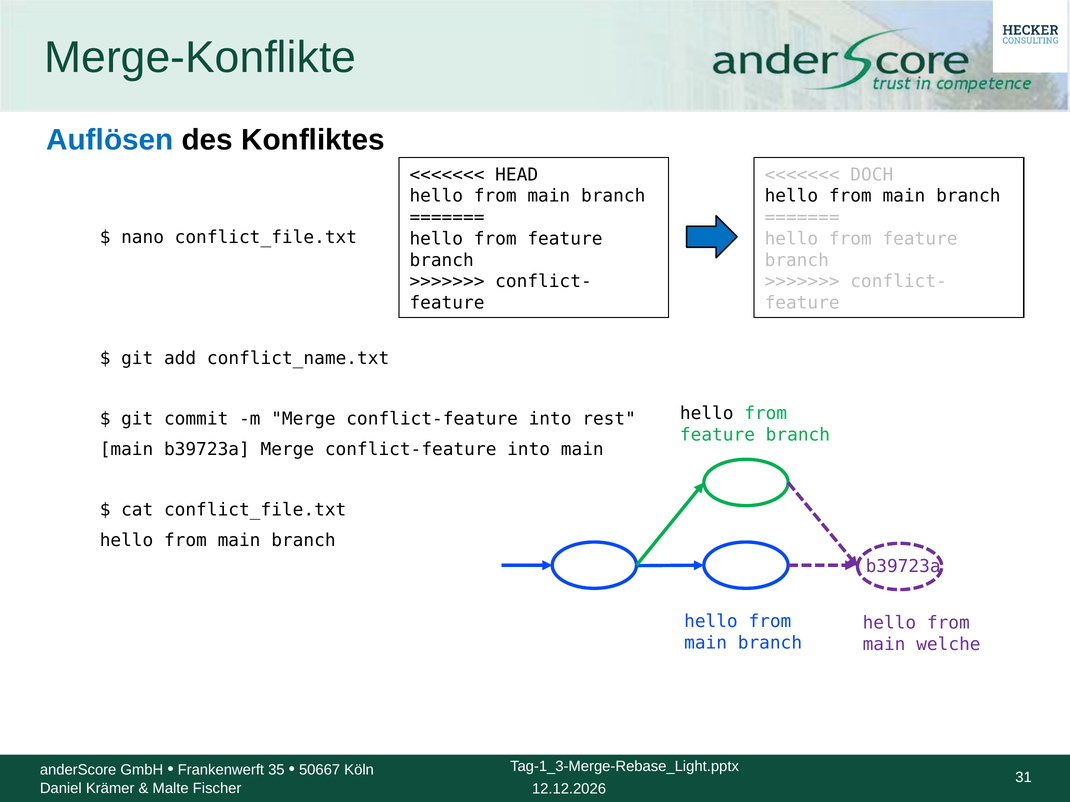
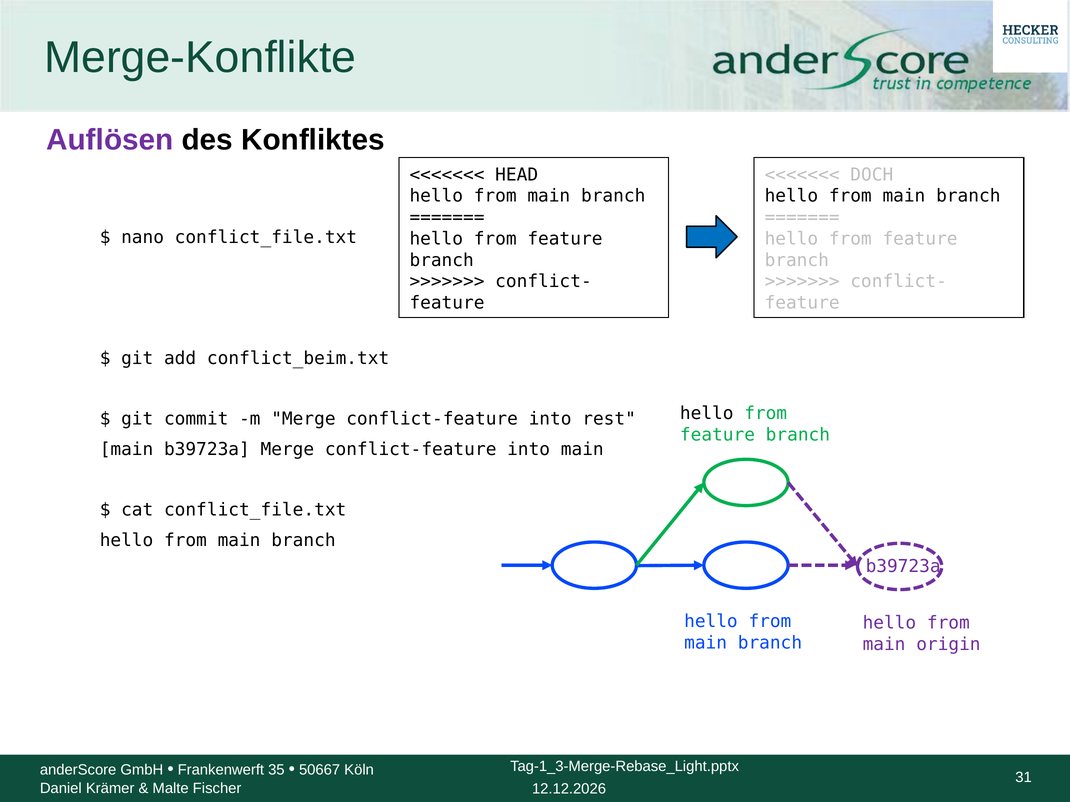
Auflösen colour: blue -> purple (110, 140)
conflict_name.txt: conflict_name.txt -> conflict_beim.txt (298, 359)
welche: welche -> origin (948, 645)
